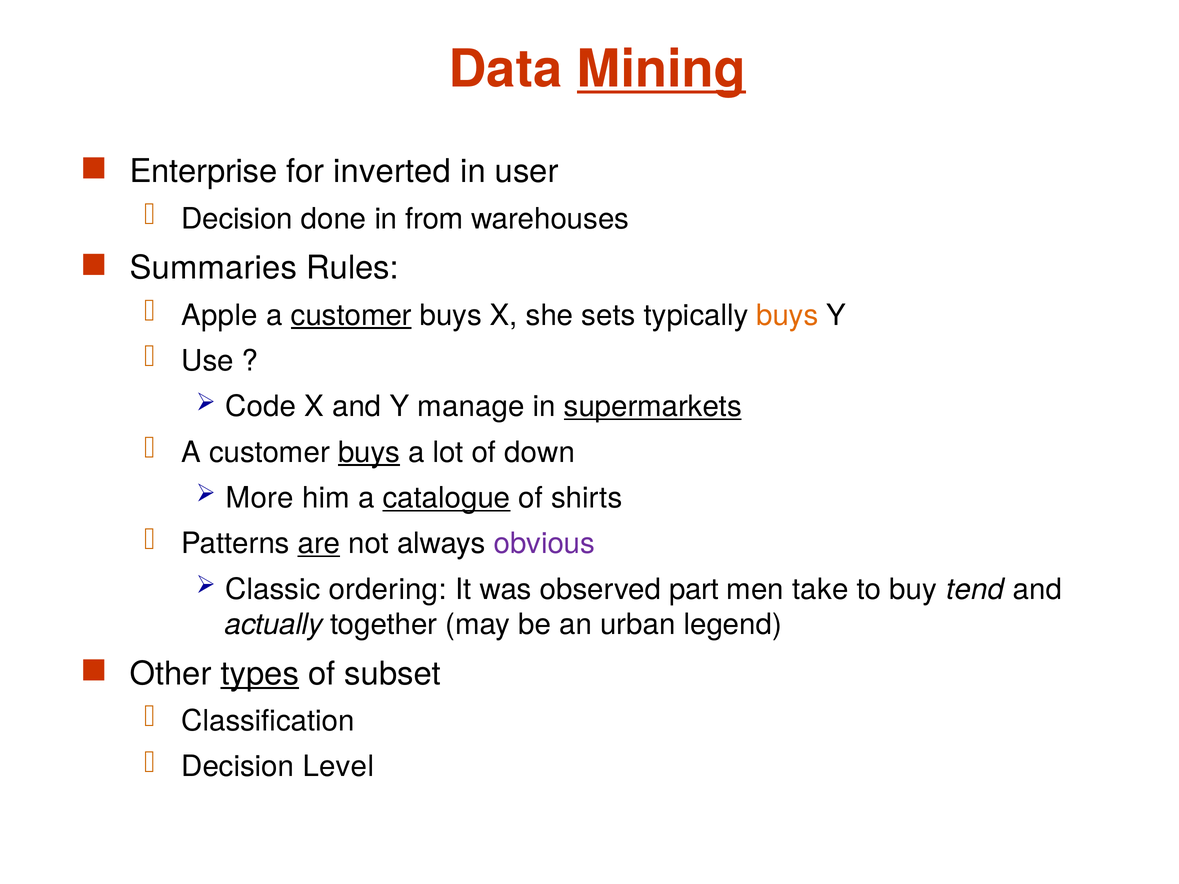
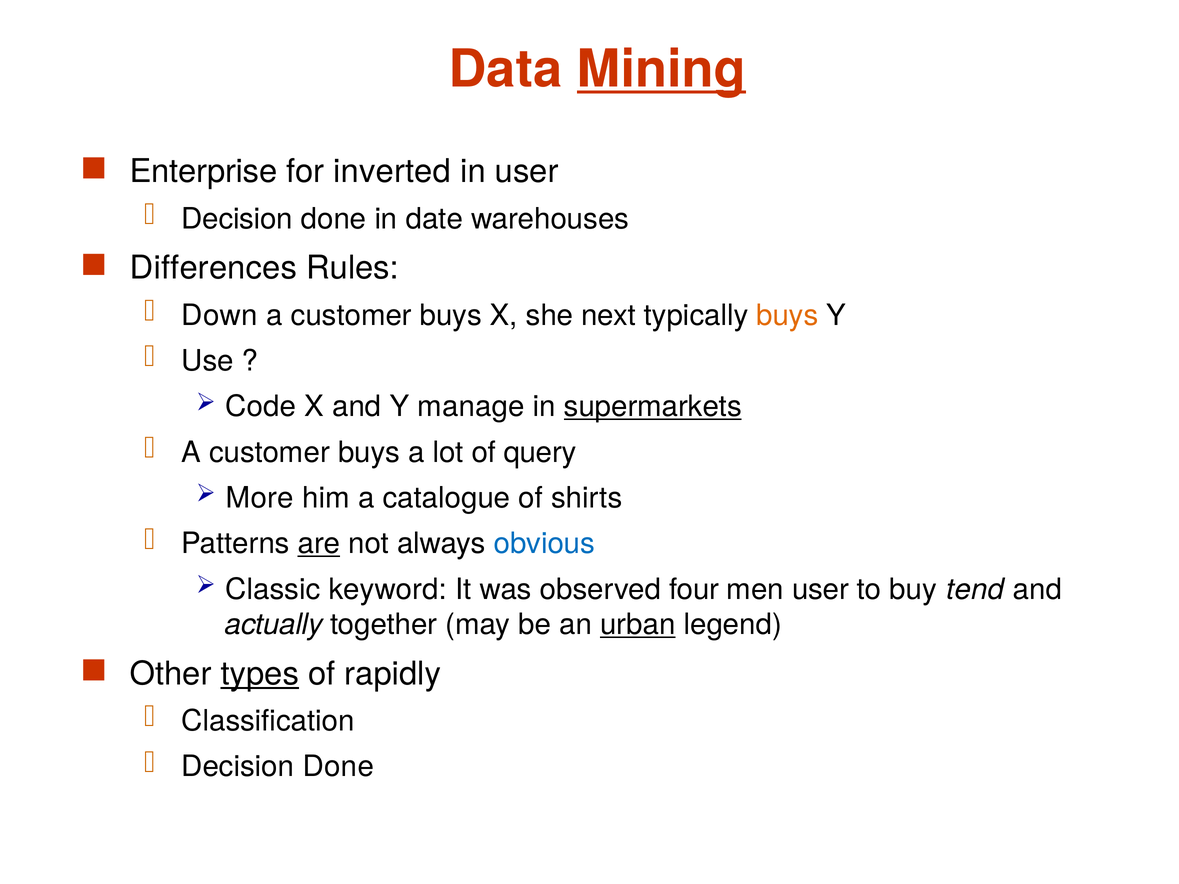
from: from -> date (434, 219)
Summaries: Summaries -> Differences (213, 268)
Apple: Apple -> Down (220, 315)
customer underline: present -> none (351, 315)
sets: sets -> next (609, 315)
buys underline: present -> none (369, 452)
down: down -> query (540, 452)
catalogue underline: present -> none (446, 498)
obvious colour: purple -> blue (544, 544)
ordering: ordering -> keyword (388, 589)
part: part -> four (694, 589)
men take: take -> user (820, 589)
urban underline: none -> present (638, 625)
subset: subset -> rapidly (393, 674)
Level: Level -> Done (338, 767)
